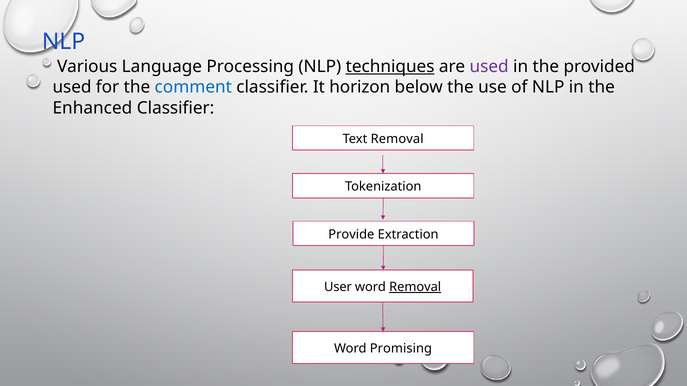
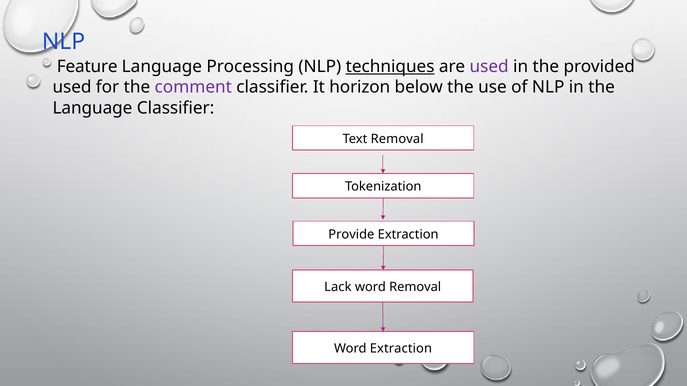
Various: Various -> Feature (87, 67)
comment colour: blue -> purple (193, 87)
Enhanced: Enhanced -> Language (92, 108)
User: User -> Lack (338, 287)
Removal underline: present -> none (415, 287)
Word Promising: Promising -> Extraction (401, 349)
